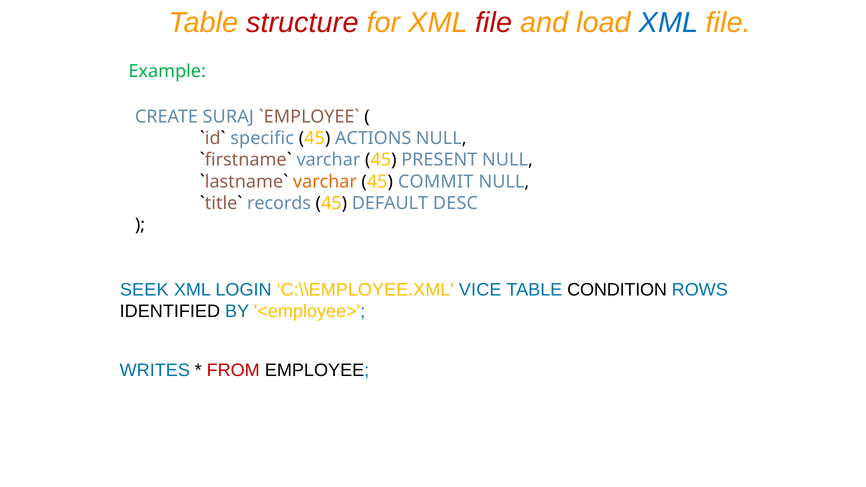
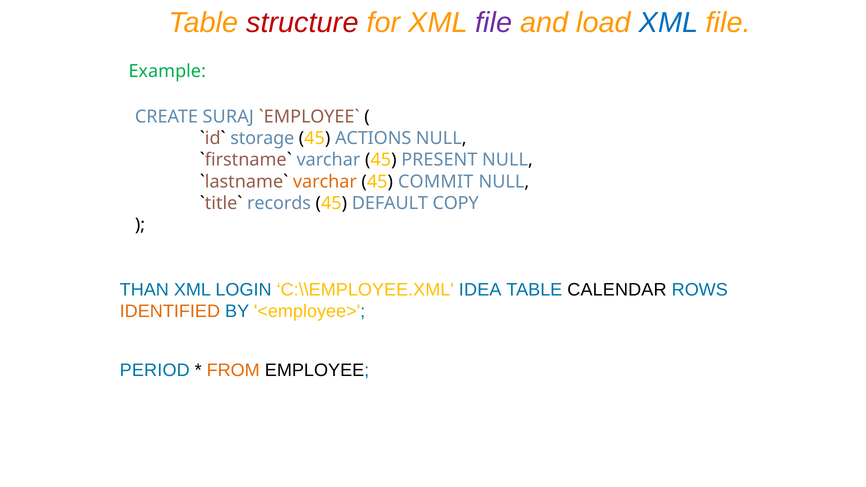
file colour: red -> purple (494, 23)
specific: specific -> storage (262, 138)
DESC: DESC -> COPY (456, 203)
SEEK: SEEK -> THAN (144, 290)
VICE: VICE -> IDEA (480, 290)
CONDITION: CONDITION -> CALENDAR (617, 290)
IDENTIFIED colour: black -> orange (170, 311)
WRITES: WRITES -> PERIOD (155, 370)
FROM colour: red -> orange (233, 370)
